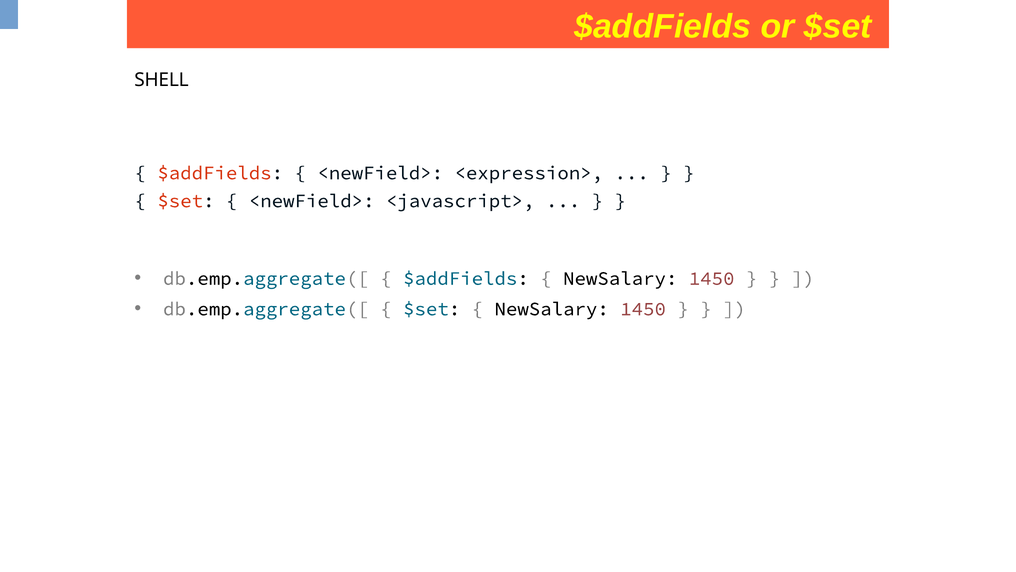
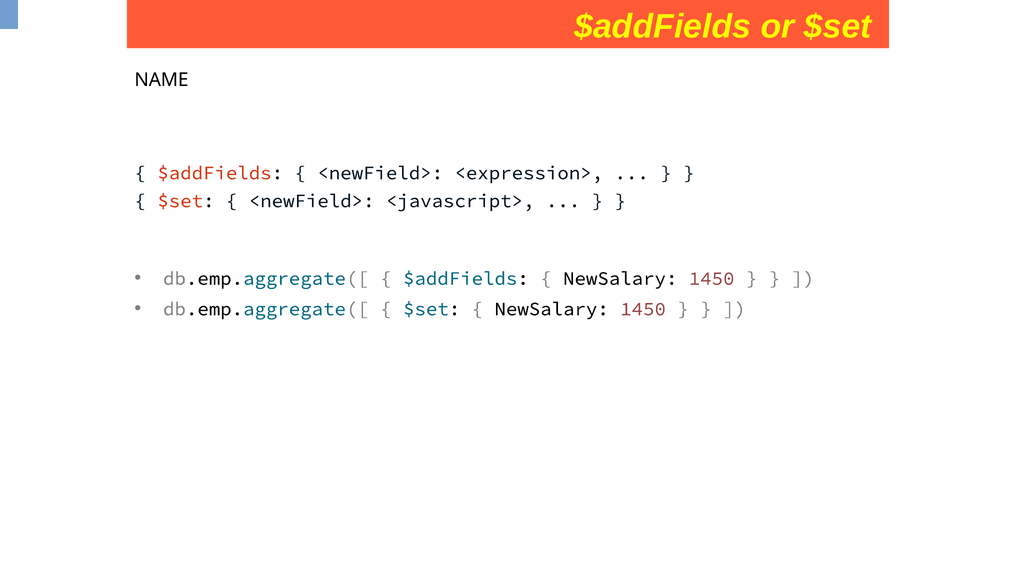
SHELL: SHELL -> NAME (161, 80)
